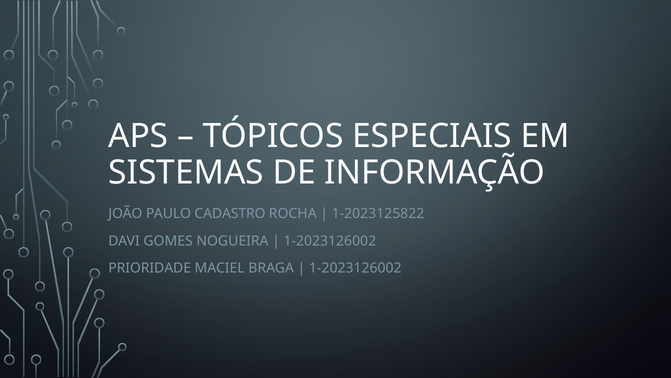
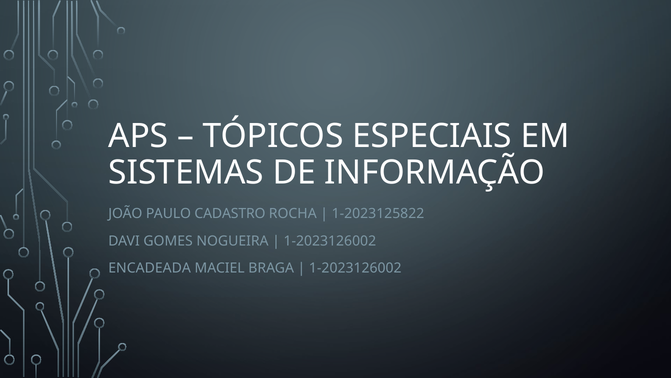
PRIORIDADE: PRIORIDADE -> ENCADEADA (150, 268)
